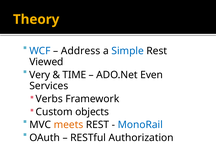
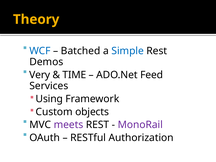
Address: Address -> Batched (81, 51)
Viewed: Viewed -> Demos (46, 62)
Even: Even -> Feed (152, 75)
Verbs: Verbs -> Using (49, 99)
meets colour: orange -> purple (68, 125)
MonoRail colour: blue -> purple (140, 125)
